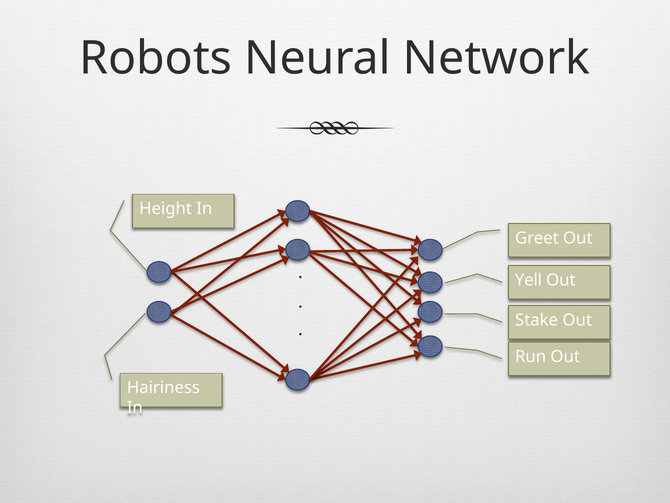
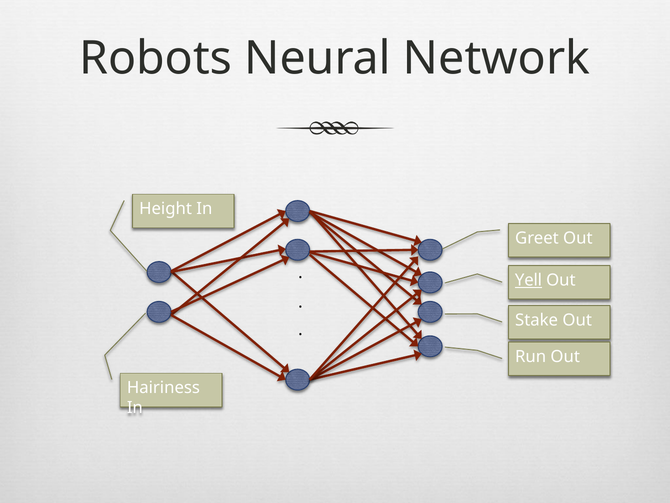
Yell underline: none -> present (529, 280)
